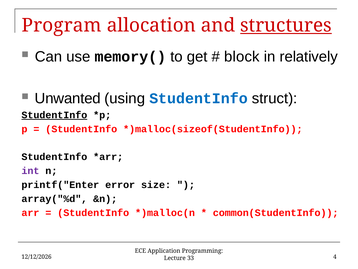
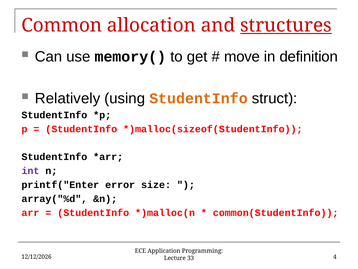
Program: Program -> Common (62, 25)
block: block -> move (242, 57)
relatively: relatively -> definition (309, 57)
Unwanted: Unwanted -> Relatively (68, 98)
StudentInfo colour: blue -> orange (198, 98)
StudentInfo underline: present -> none (54, 115)
